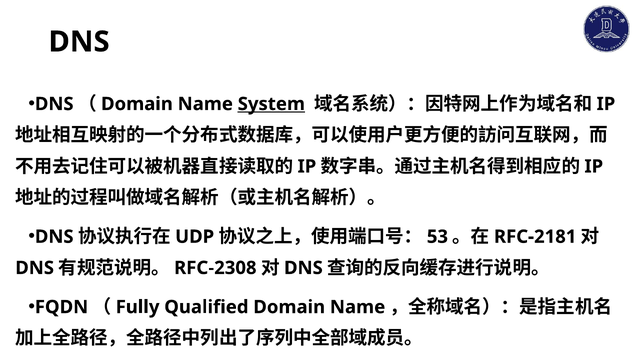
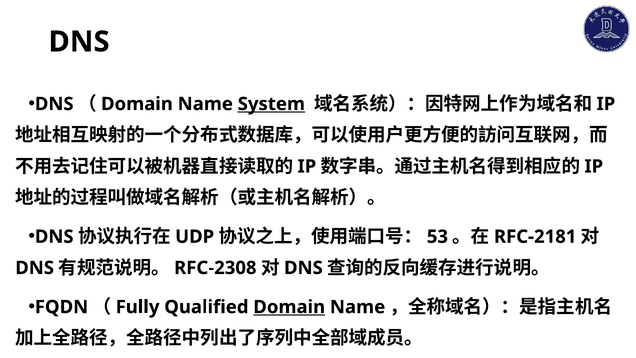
Domain underline: none -> present (289, 307)
